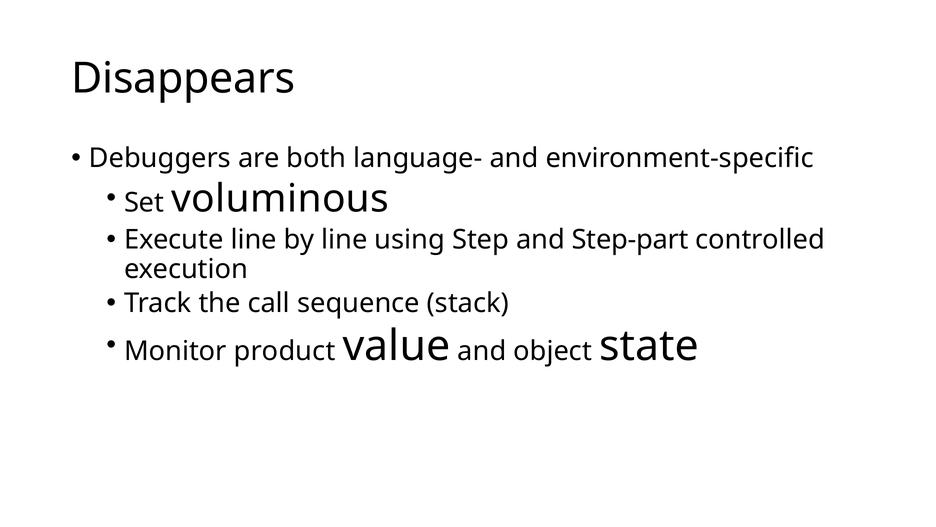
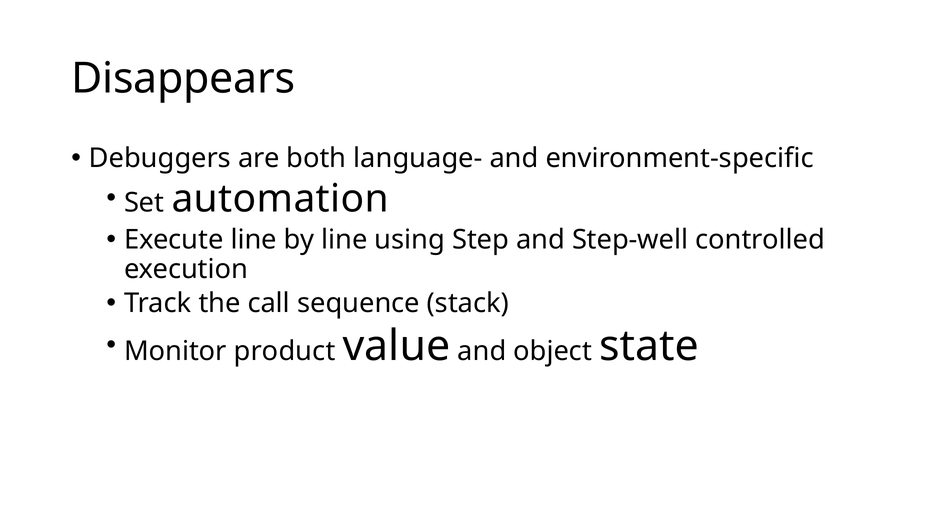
voluminous: voluminous -> automation (280, 199)
Step-part: Step-part -> Step-well (630, 239)
